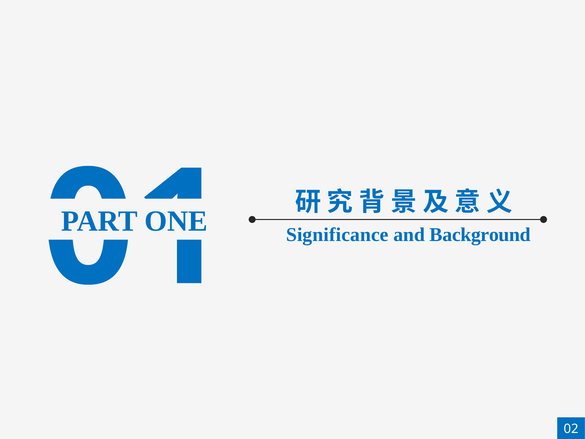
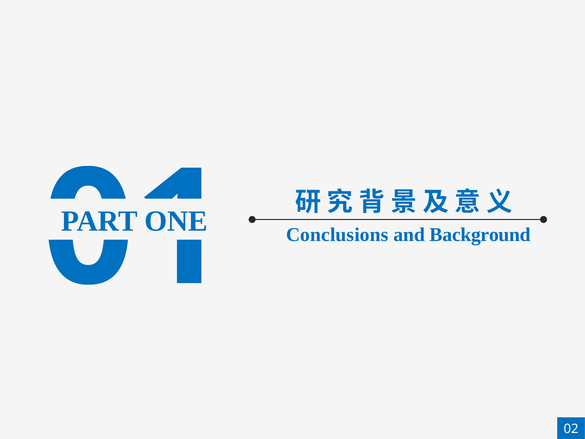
Significance: Significance -> Conclusions (337, 234)
